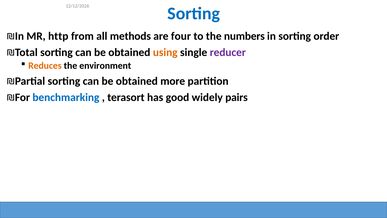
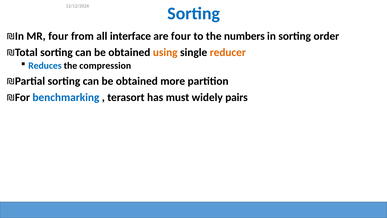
MR http: http -> four (58, 36)
methods: methods -> interface (130, 36)
reducer colour: purple -> orange (228, 52)
Reduces colour: orange -> blue (45, 66)
environment: environment -> compression (105, 66)
good: good -> must (178, 97)
